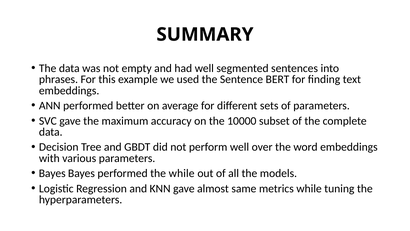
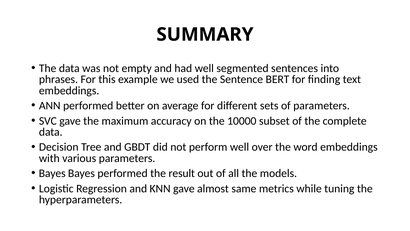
the while: while -> result (182, 173)
